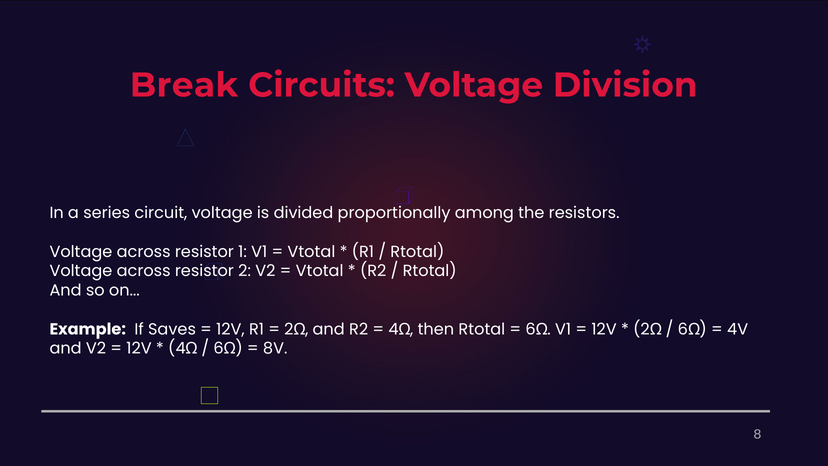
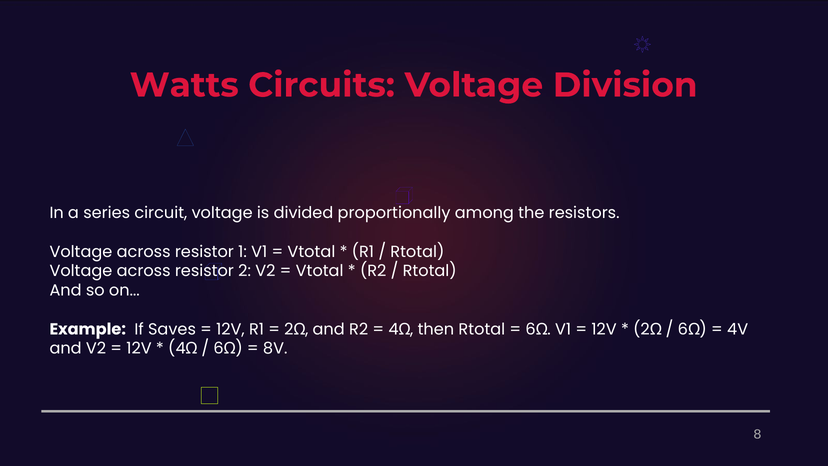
Break: Break -> Watts (184, 85)
